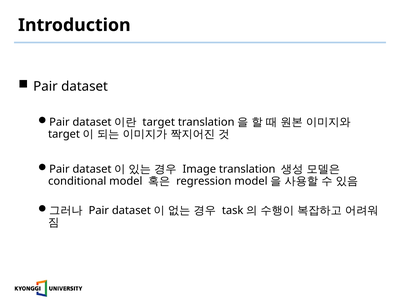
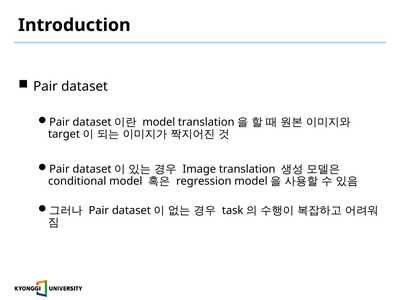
target: target -> model (159, 122)
